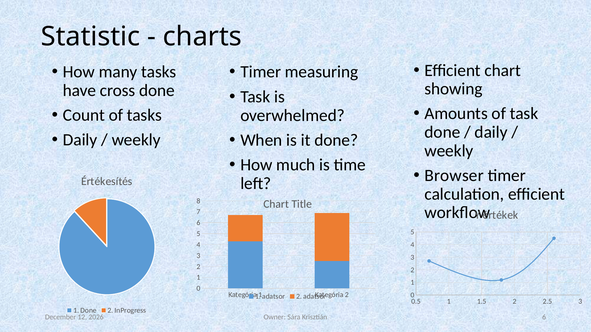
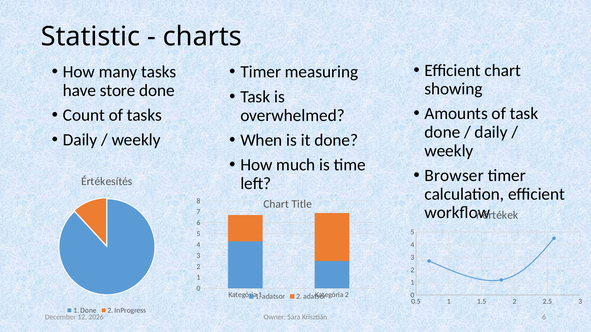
cross: cross -> store (118, 91)
